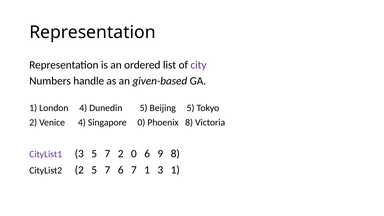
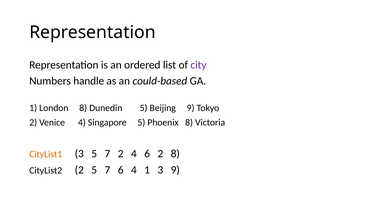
given-based: given-based -> could-based (160, 81)
London 4: 4 -> 8 (83, 108)
Beijing 5: 5 -> 9 (191, 108)
Singapore 0: 0 -> 5 (141, 122)
CityList1 colour: purple -> orange (46, 154)
2 0: 0 -> 4 (134, 154)
6 9: 9 -> 2 (160, 154)
6 7: 7 -> 4 (134, 170)
3 1: 1 -> 9 (175, 170)
